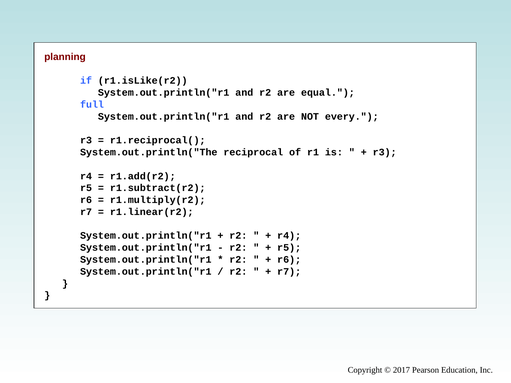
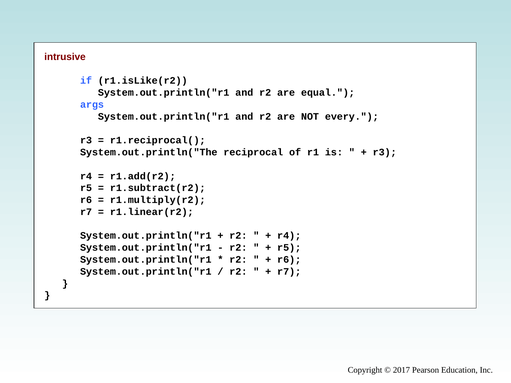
planning: planning -> intrusive (65, 57)
full: full -> args (92, 105)
